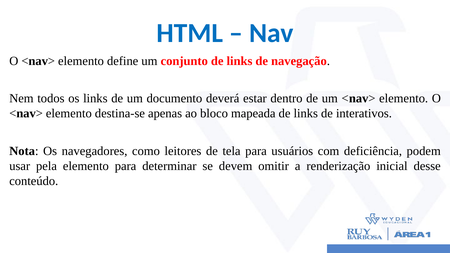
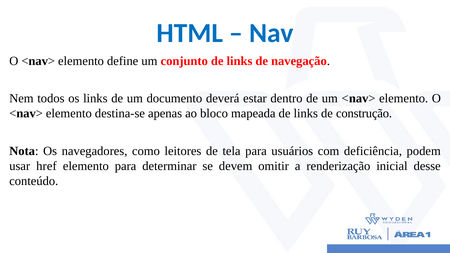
interativos: interativos -> construção (364, 114)
pela: pela -> href (46, 166)
